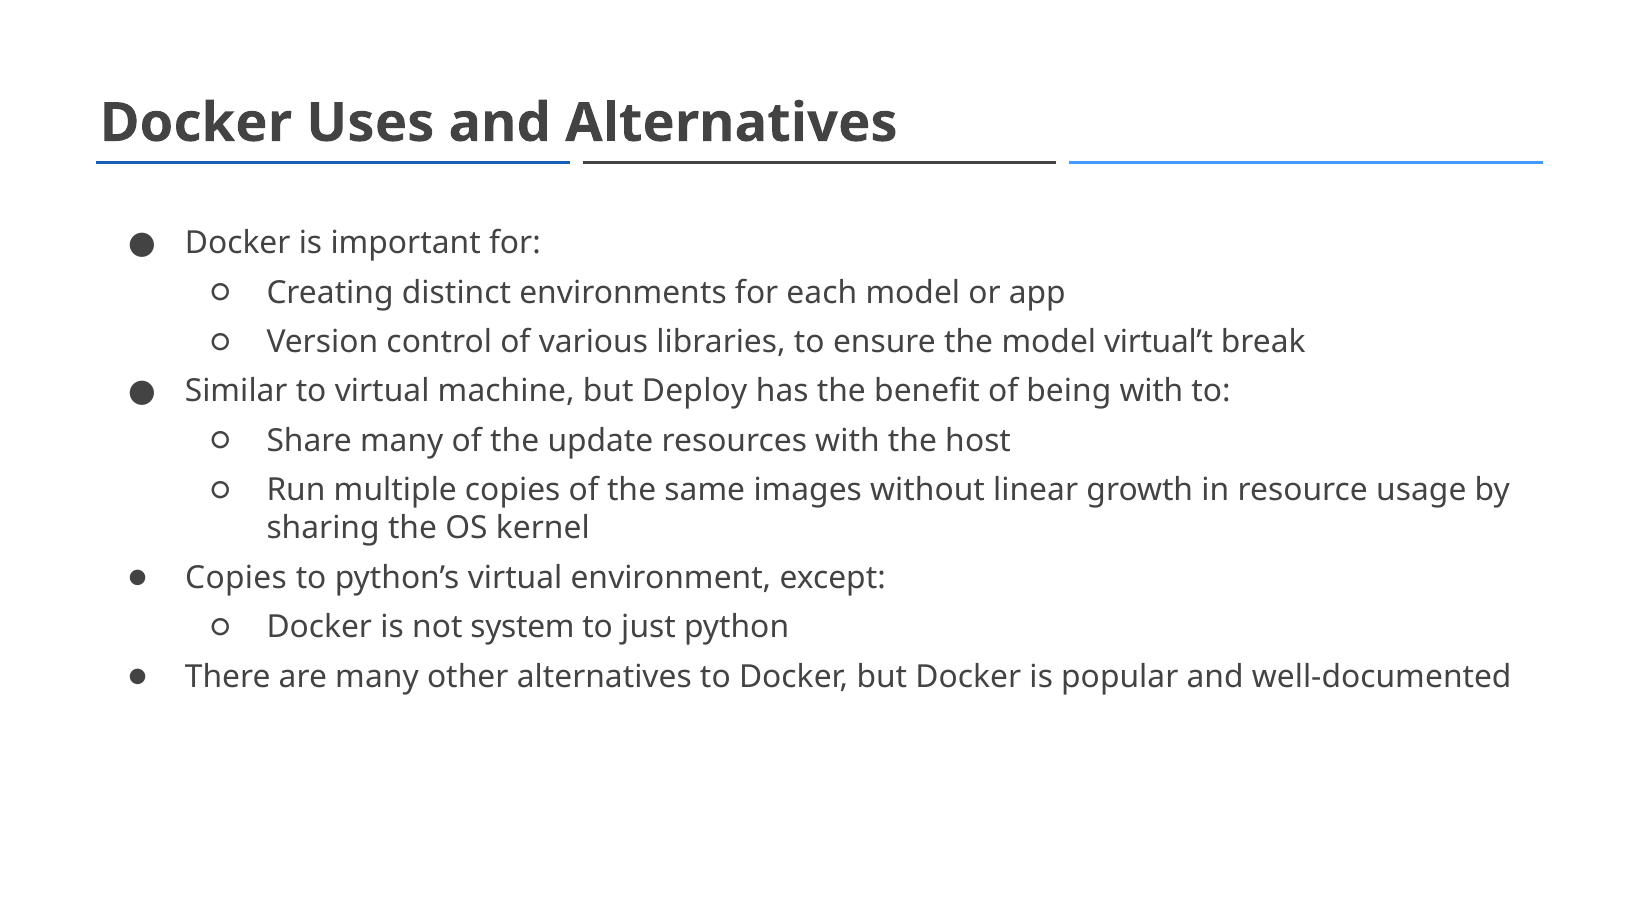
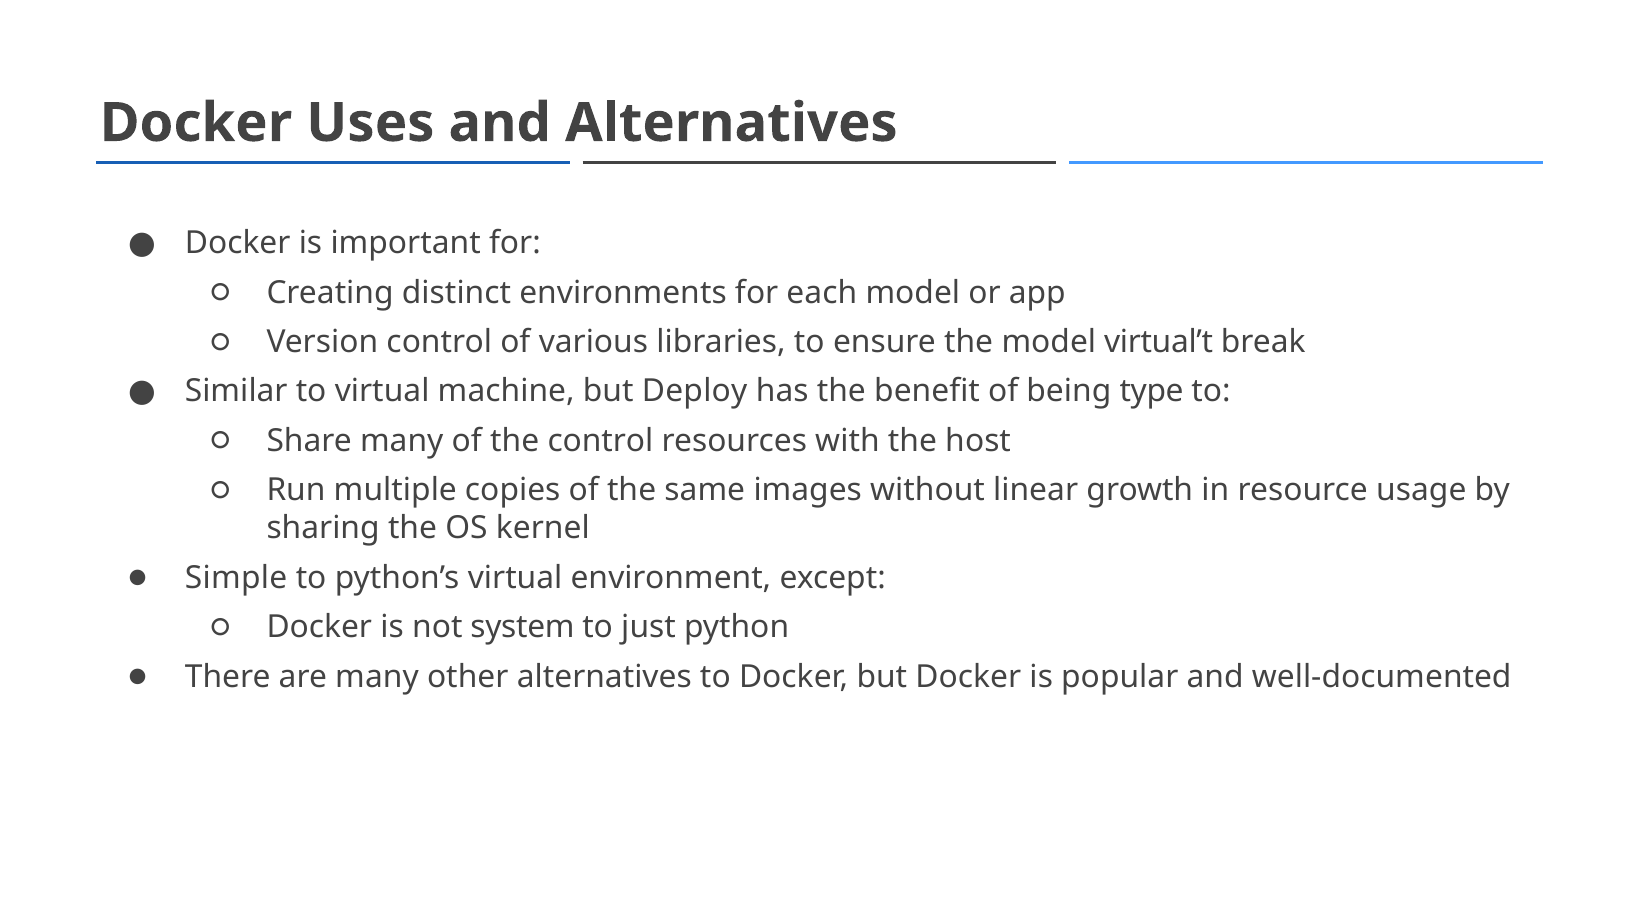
being with: with -> type (1152, 391)
the update: update -> control (600, 441)
Copies: Copies -> Simple (236, 578)
